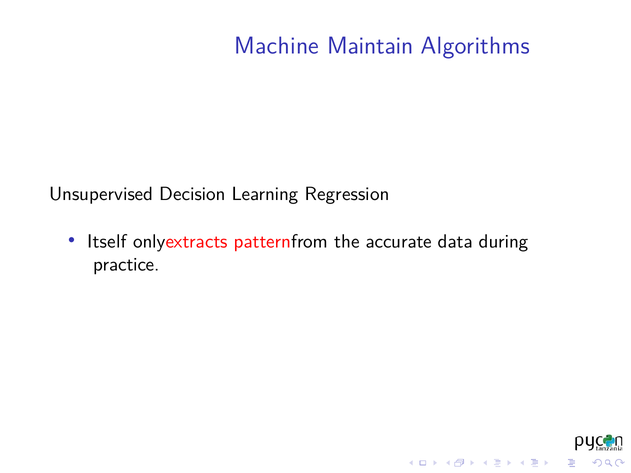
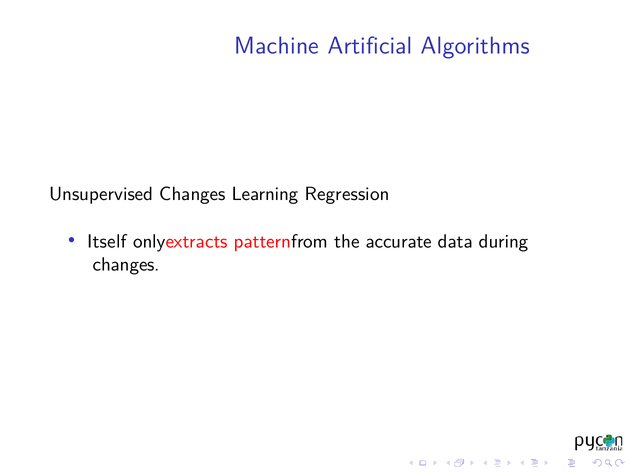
Maintain: Maintain -> Artificial (370, 46)
Unsupervised Decision: Decision -> Changes (193, 194)
practice: practice -> changes (126, 265)
